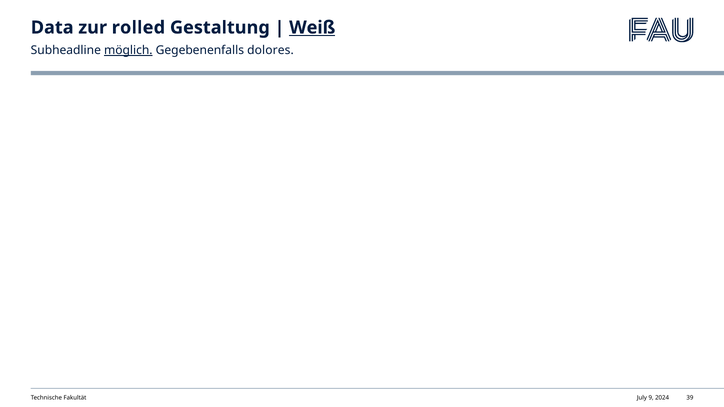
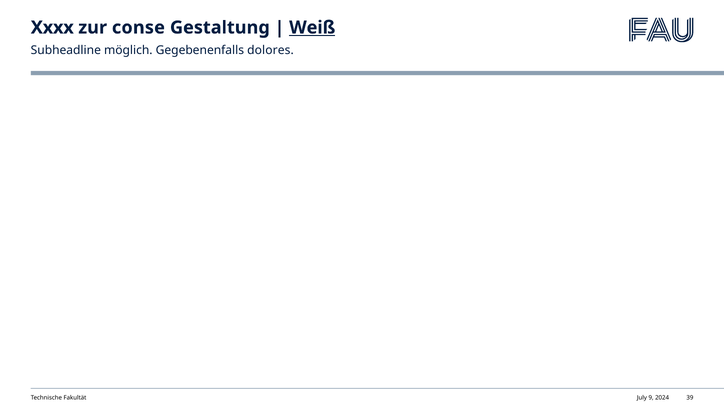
Data: Data -> Xxxx (52, 28)
rolled: rolled -> conse (138, 28)
möglich underline: present -> none (128, 50)
